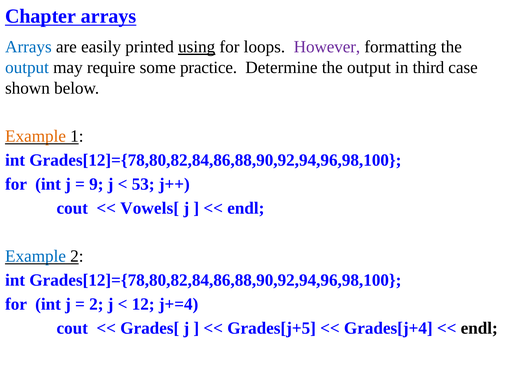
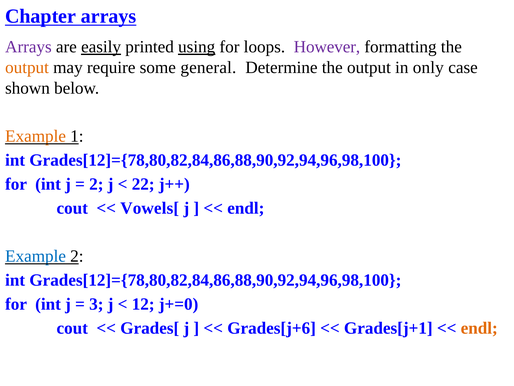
Arrays colour: blue -> purple (28, 47)
easily underline: none -> present (101, 47)
output colour: blue -> orange (27, 67)
practice: practice -> general (208, 67)
third: third -> only (428, 67)
9: 9 -> 2 (96, 184)
53: 53 -> 22 (143, 184)
2: 2 -> 3 (96, 304)
j+=4: j+=4 -> j+=0 (179, 304)
Grades[j+5: Grades[j+5 -> Grades[j+6 (272, 328)
Grades[j+4: Grades[j+4 -> Grades[j+1 (388, 328)
endl colour: black -> orange (479, 328)
